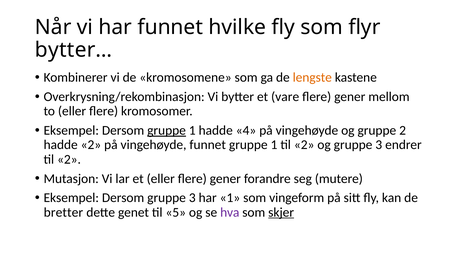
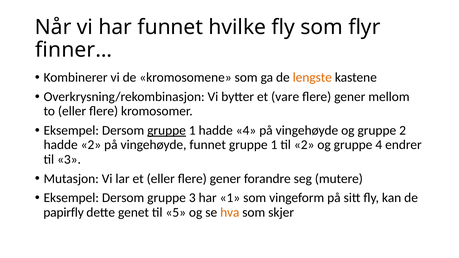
bytter…: bytter… -> finner… (74, 50)
og gruppe 3: 3 -> 4 (379, 145)
2: 2 -> 3 (69, 159)
bretter: bretter -> papirfly (64, 212)
hva colour: purple -> orange (230, 212)
skjer underline: present -> none (281, 212)
